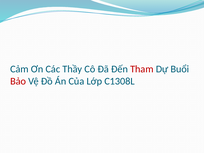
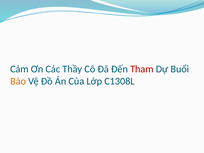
Bảo colour: red -> orange (18, 81)
